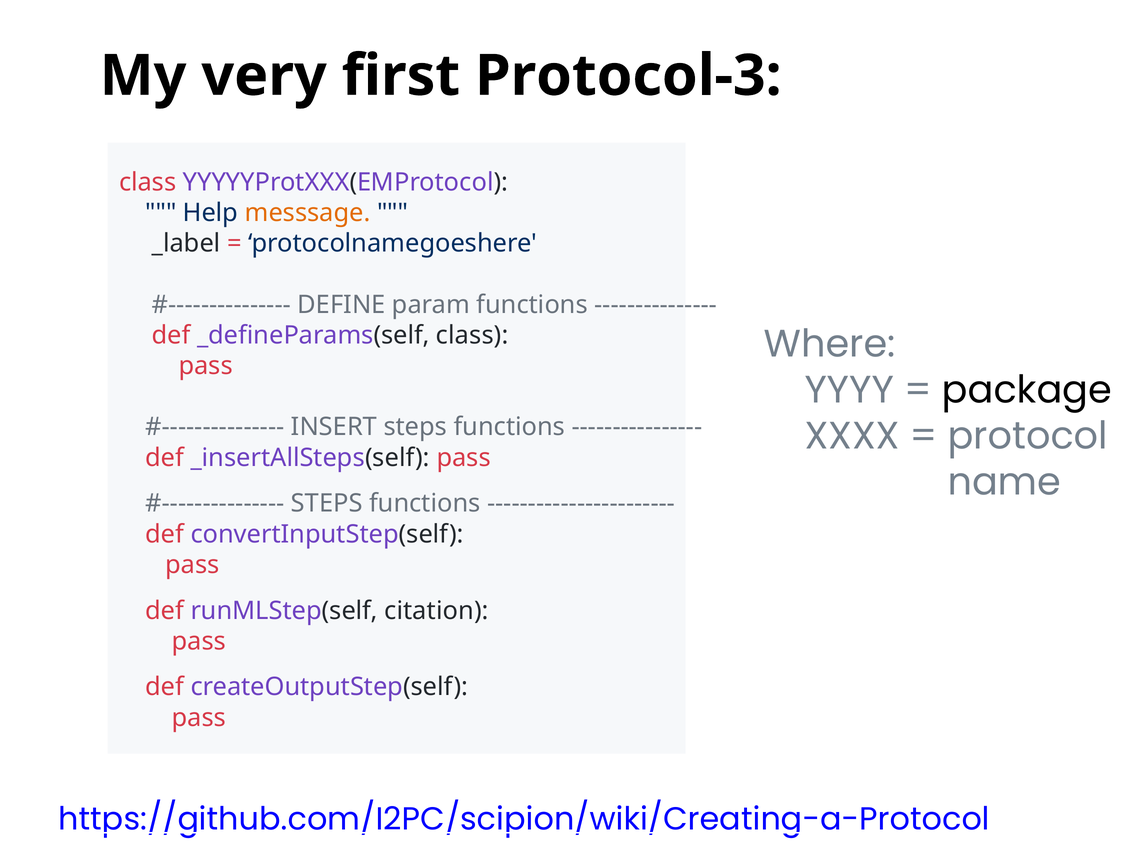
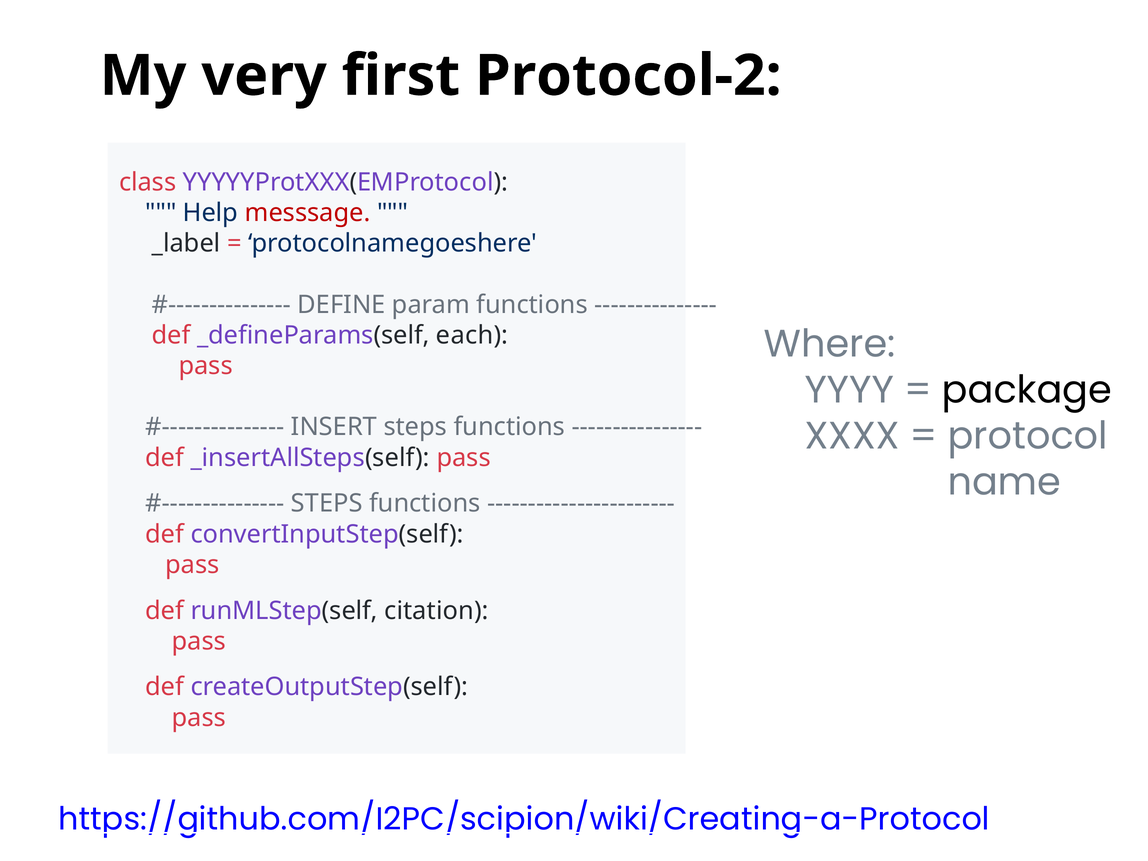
Protocol-3: Protocol-3 -> Protocol-2 (628, 76)
messsage colour: orange -> red (308, 213)
_defineParams(self class: class -> each (472, 335)
